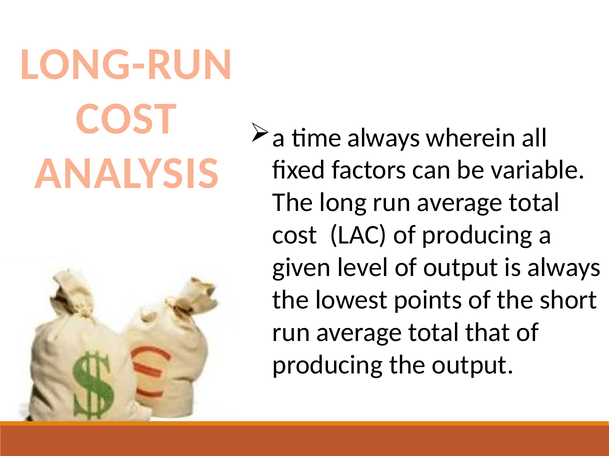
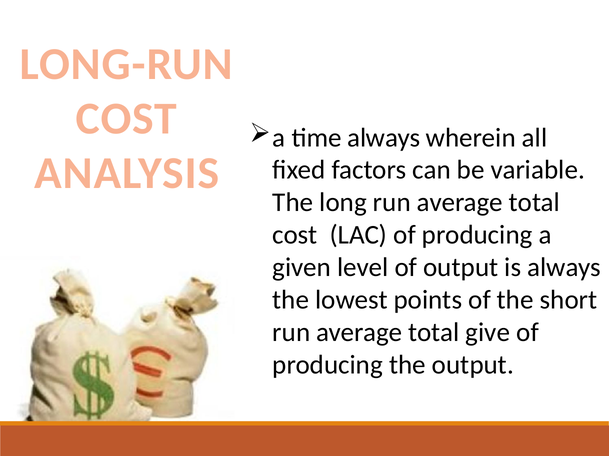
that: that -> give (488, 333)
